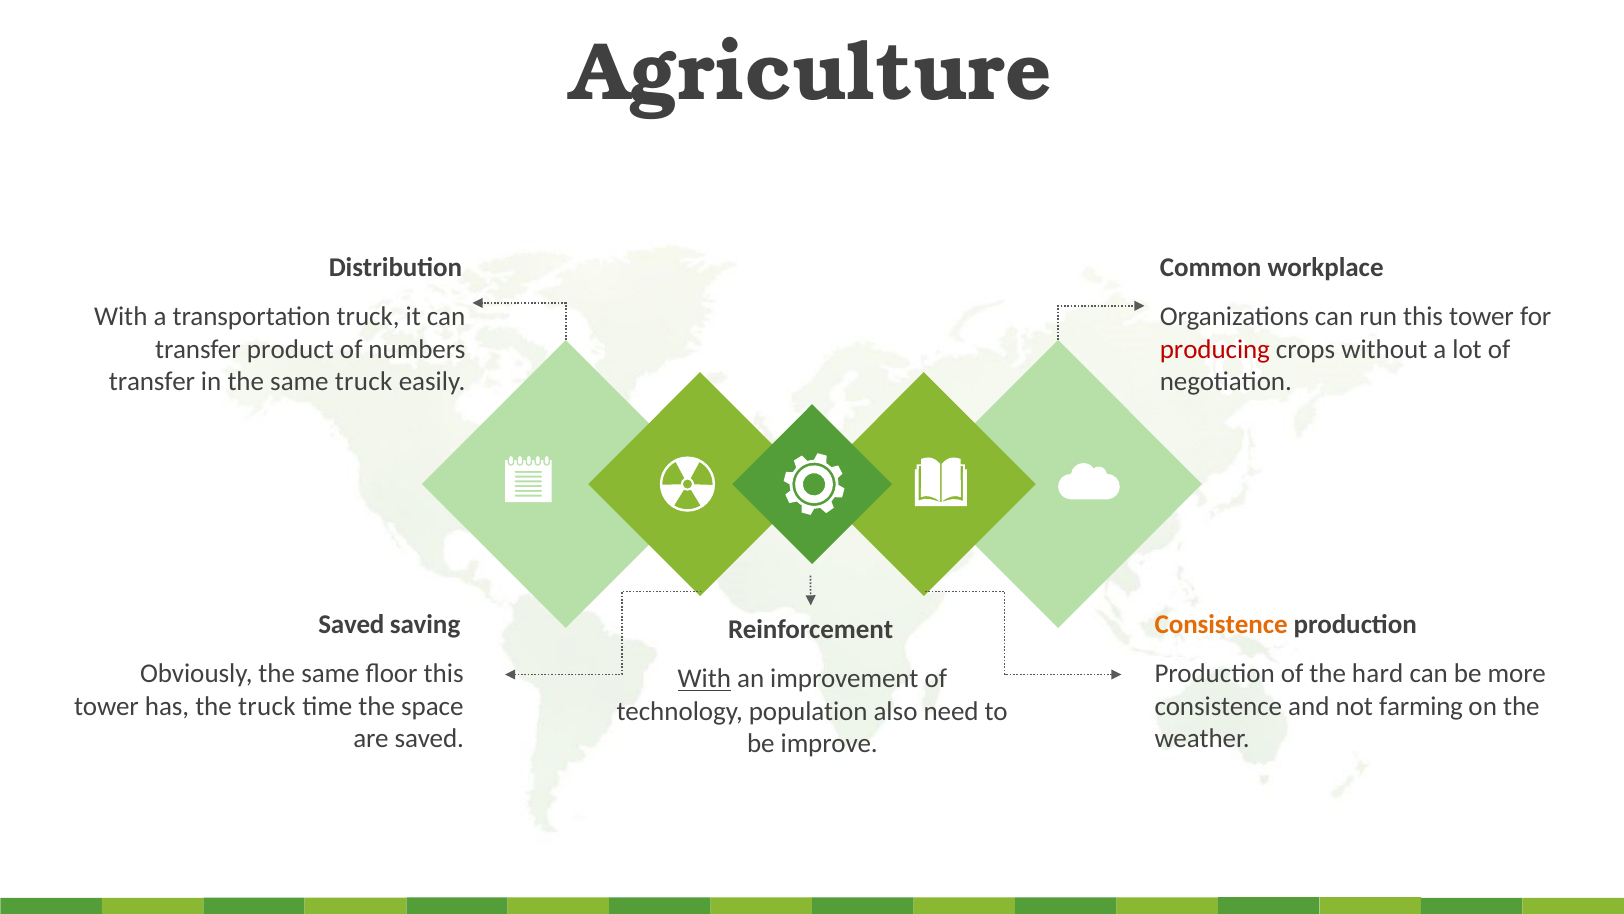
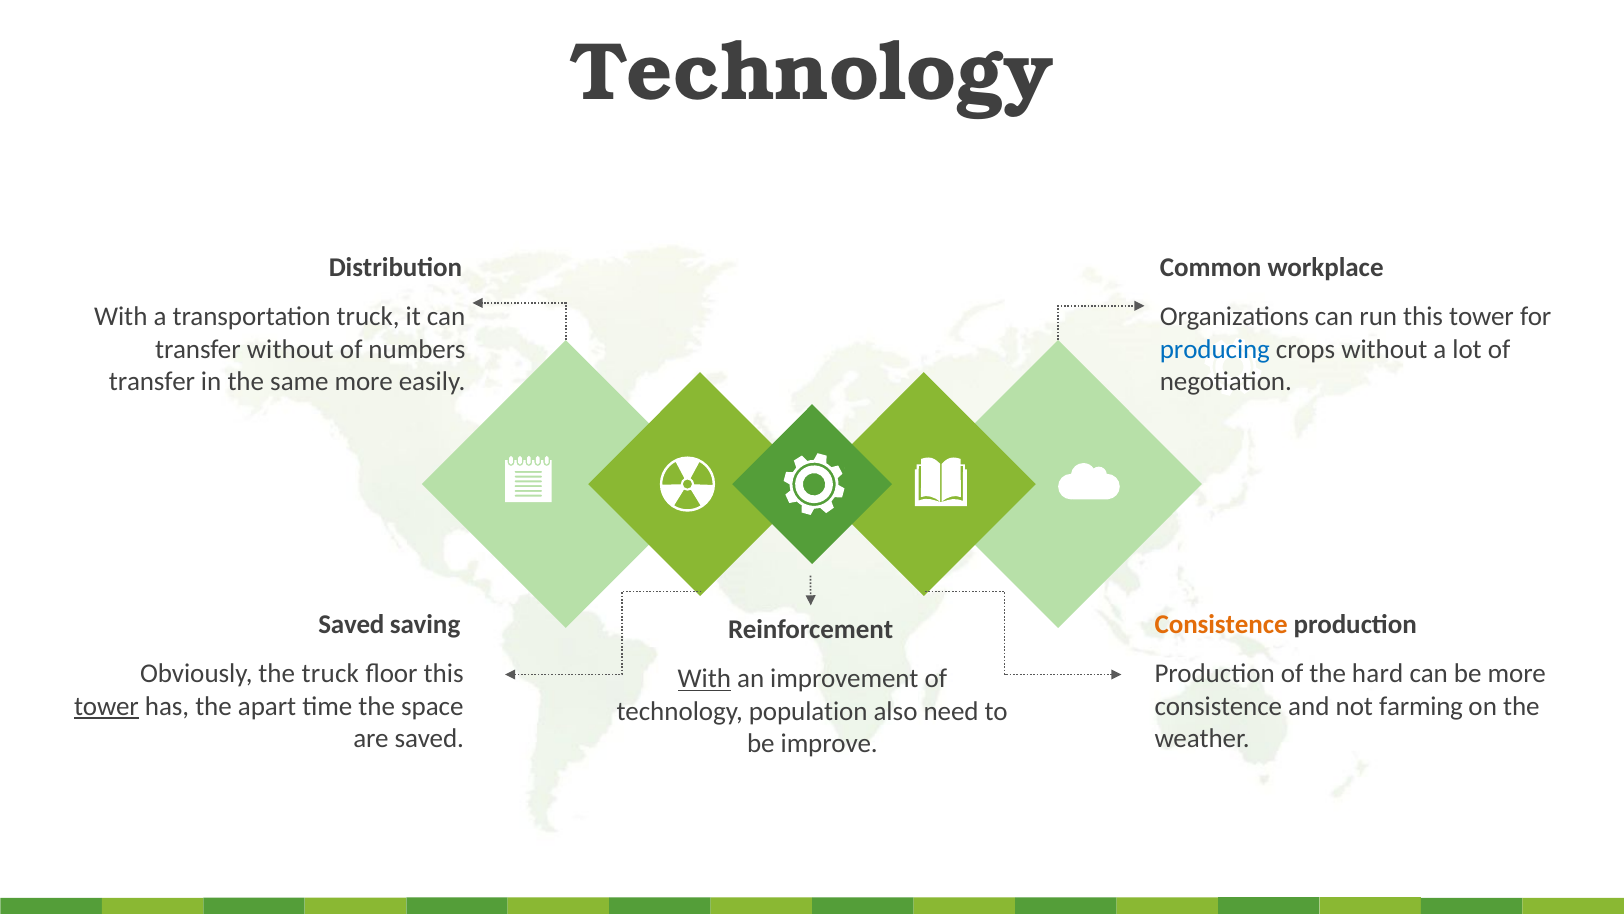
Agriculture: Agriculture -> Technology (812, 73)
transfer product: product -> without (290, 349)
producing colour: red -> blue (1215, 349)
same truck: truck -> more (364, 382)
Obviously the same: same -> truck (330, 674)
tower underline: none -> present (106, 706)
the truck: truck -> apart (267, 706)
